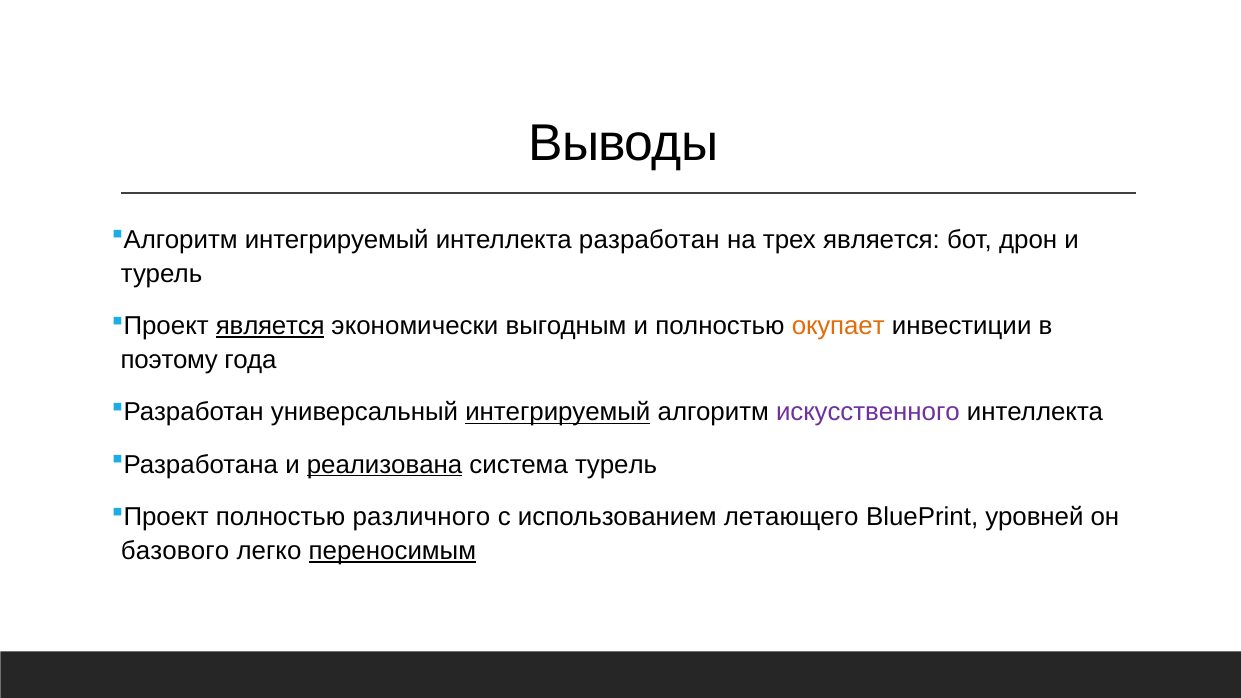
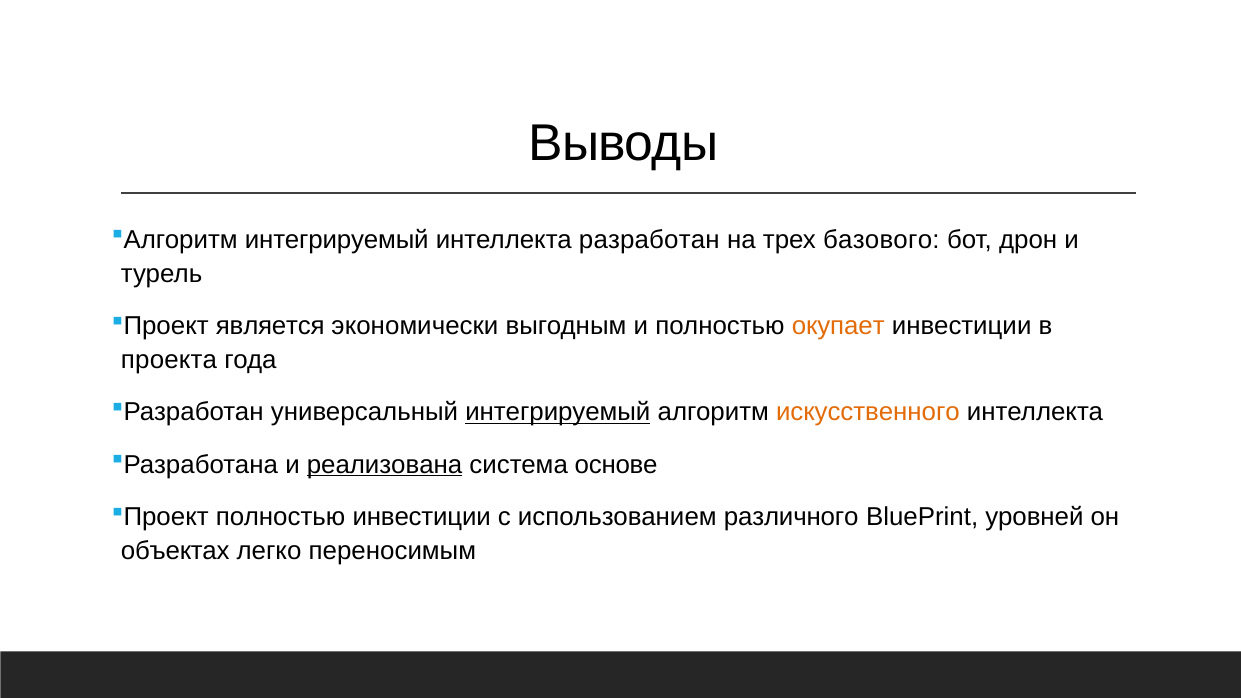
трех является: является -> базового (881, 240)
является underline: present -> none (270, 326)
поэтому: поэтому -> проекта (169, 360)
искусственного colour: purple -> orange (868, 412)
система турель: турель -> основе (616, 465)
полностью различного: различного -> инвестиции (422, 517)
летающего: летающего -> различного (791, 517)
базового: базового -> объектах (175, 551)
переносимым underline: present -> none (392, 551)
